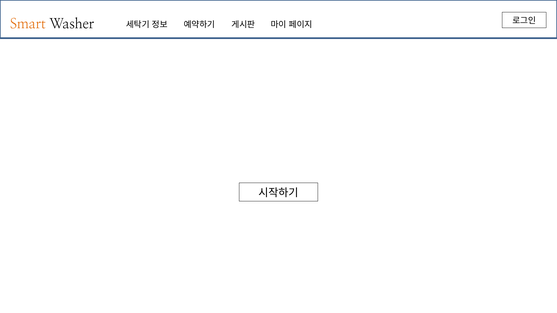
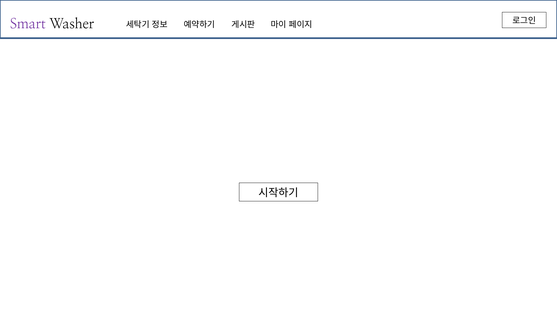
Smart colour: orange -> purple (28, 24)
